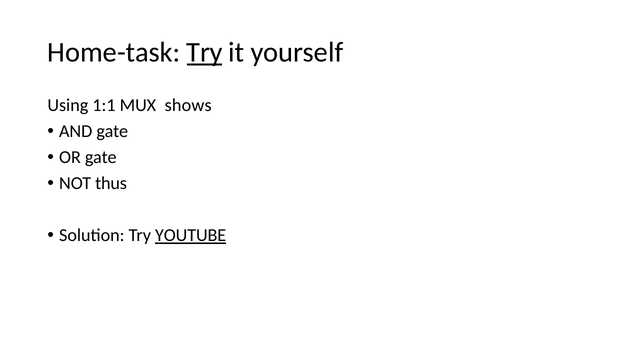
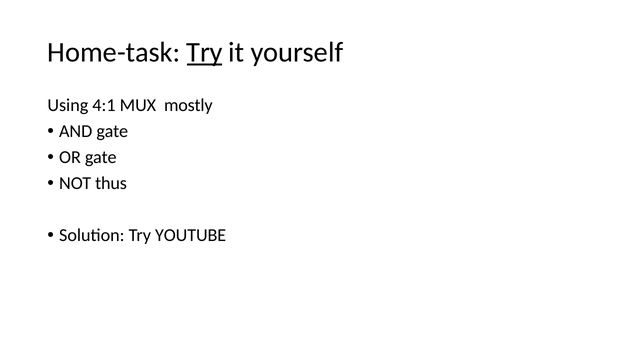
1:1: 1:1 -> 4:1 (104, 105)
shows: shows -> mostly (188, 105)
YOUTUBE underline: present -> none (191, 235)
